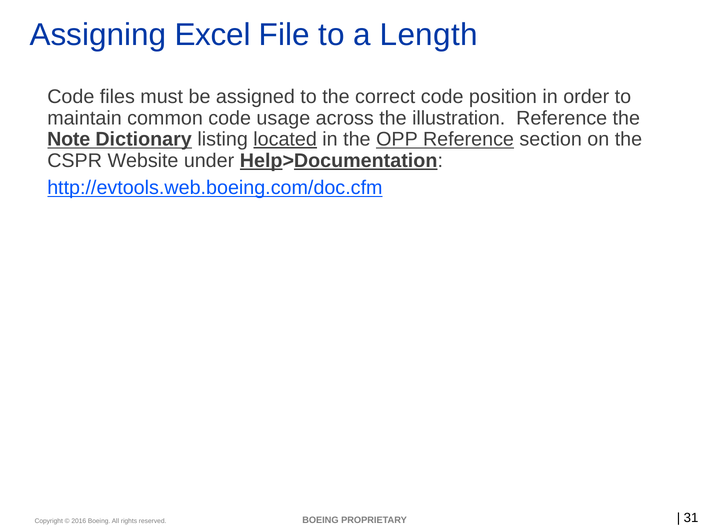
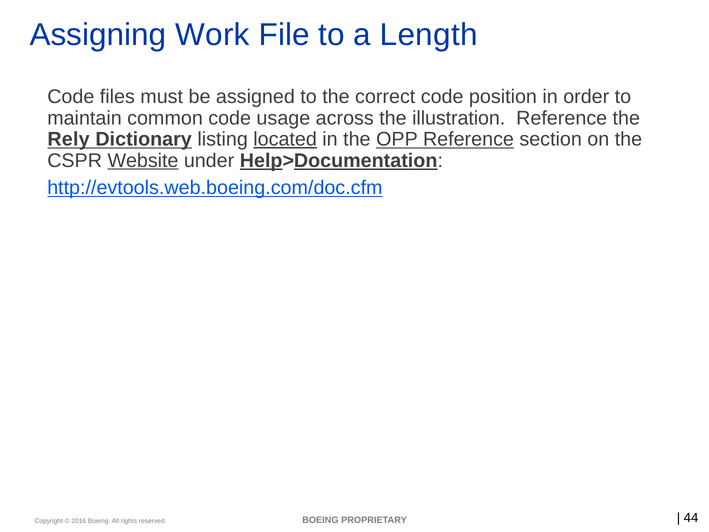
Excel: Excel -> Work (212, 35)
Note: Note -> Rely (69, 139)
Website underline: none -> present (143, 161)
31: 31 -> 44 (691, 518)
